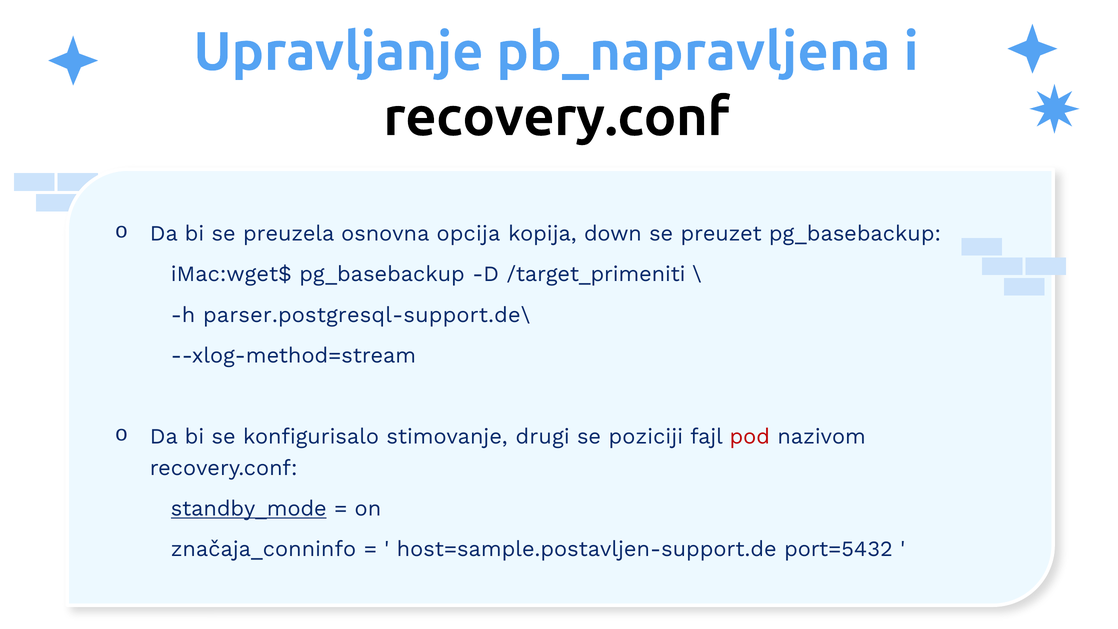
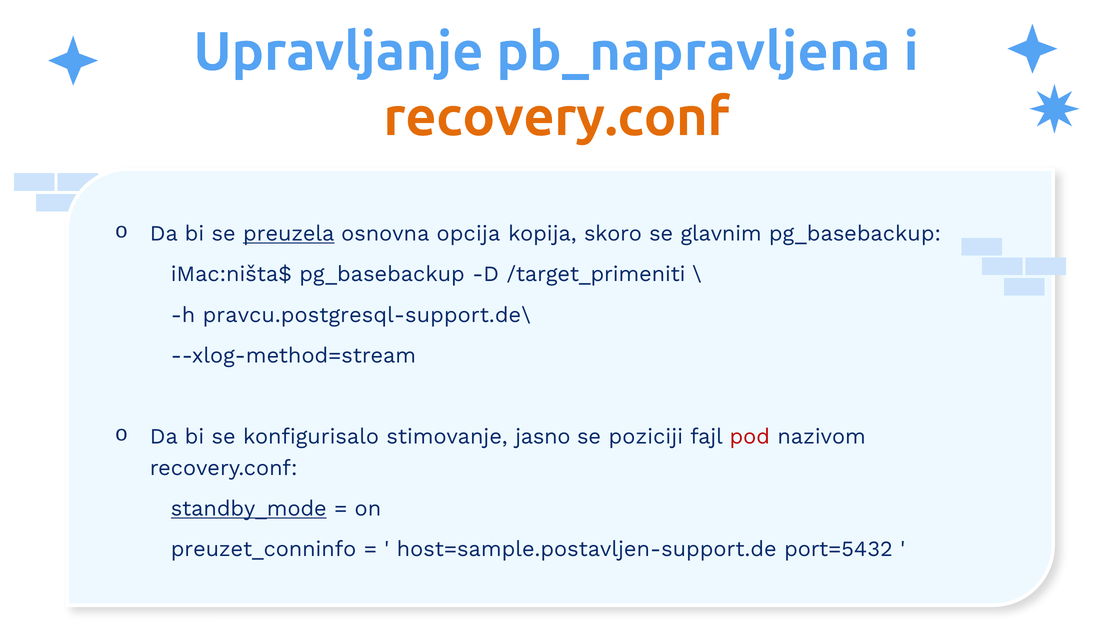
recovery.conf colour: black -> orange (557, 117)
preuzela underline: none -> present (289, 234)
down: down -> skoro (613, 234)
preuzet: preuzet -> glavnim (721, 234)
iMac:wget$: iMac:wget$ -> iMac:ništa$ (231, 274)
parser.postgresql-support.de\: parser.postgresql-support.de\ -> pravcu.postgresql-support.de\ (367, 315)
drugi: drugi -> jasno (543, 437)
značaja_conninfo: značaja_conninfo -> preuzet_conninfo (264, 549)
